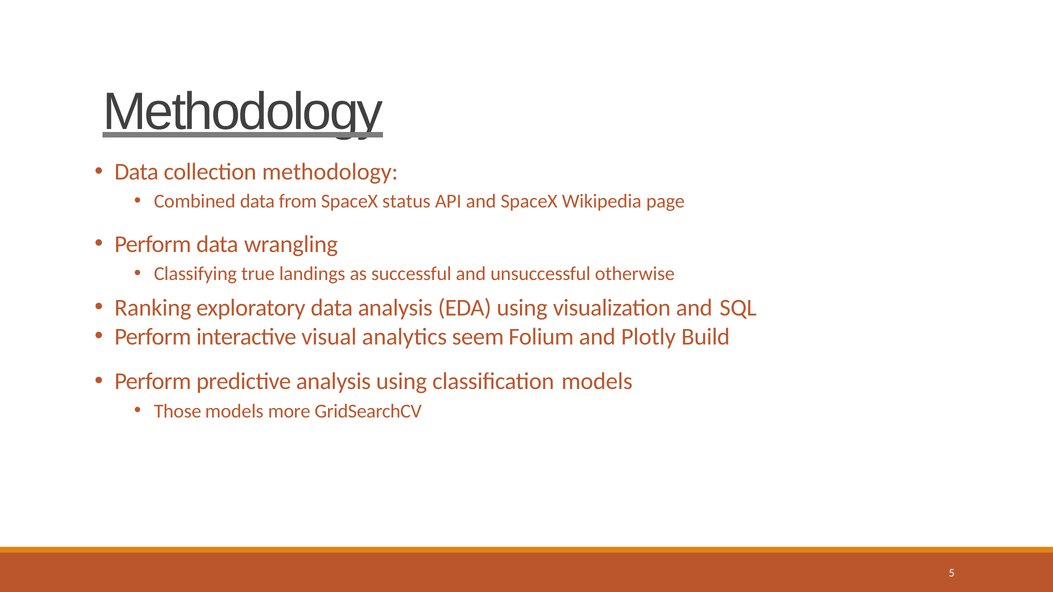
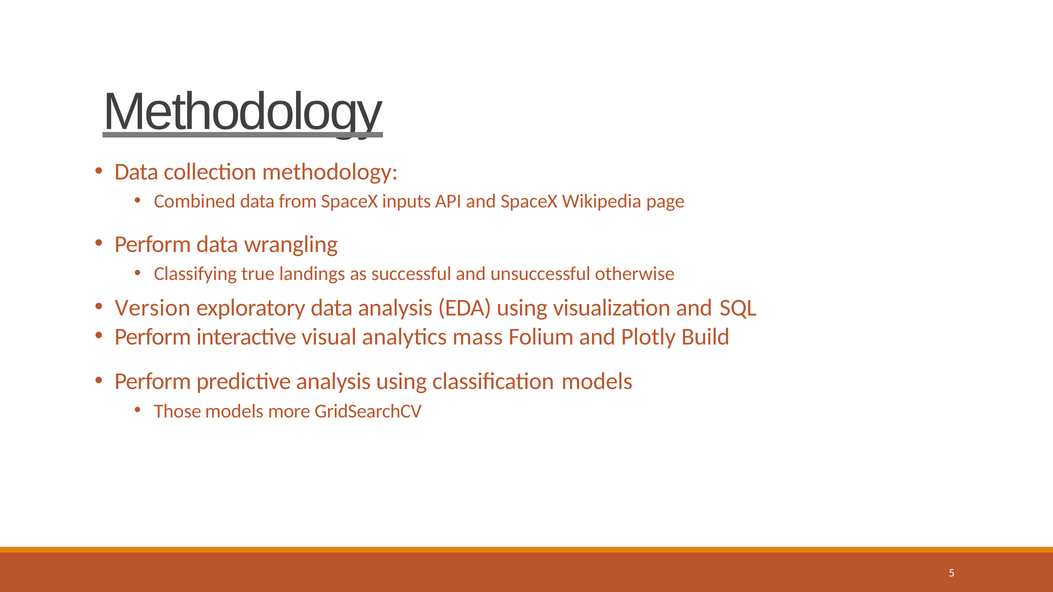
status: status -> inputs (407, 201)
Ranking: Ranking -> Version (153, 308)
seem: seem -> mass (478, 337)
